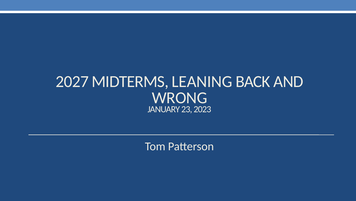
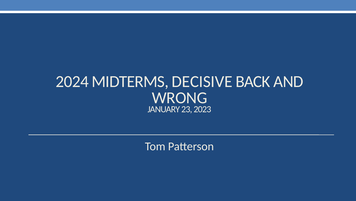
2027: 2027 -> 2024 (72, 81)
LEANING: LEANING -> DECISIVE (202, 81)
